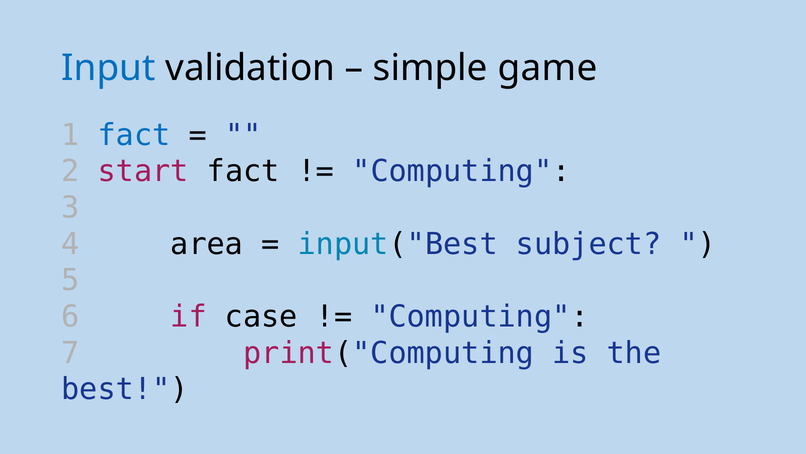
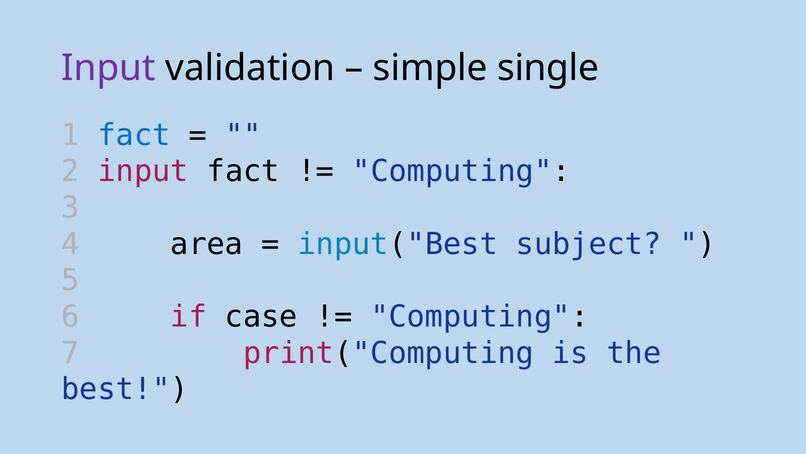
Input colour: blue -> purple (109, 68)
game: game -> single (548, 68)
2 start: start -> input (143, 171)
